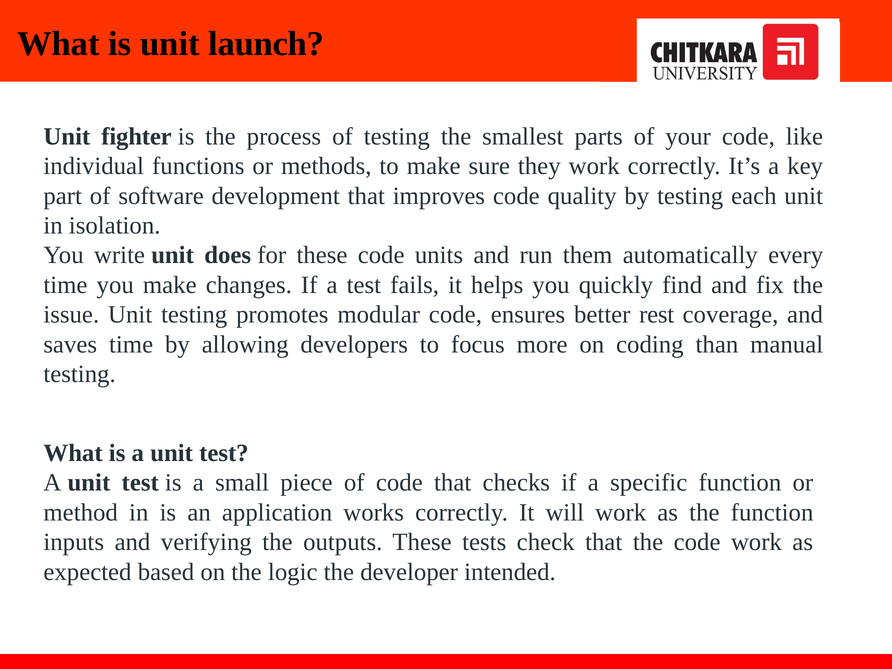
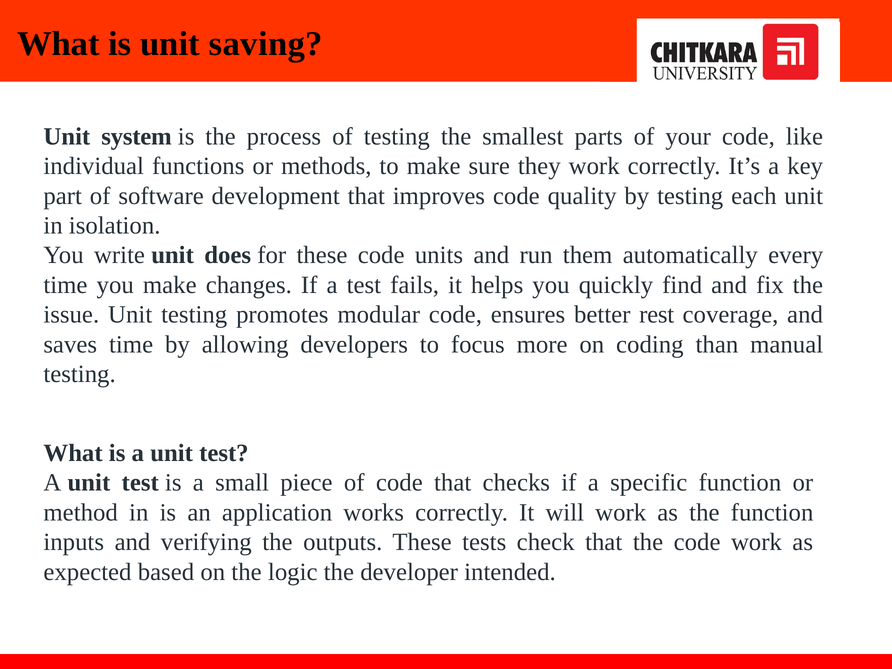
launch: launch -> saving (266, 44)
fighter: fighter -> system (137, 136)
